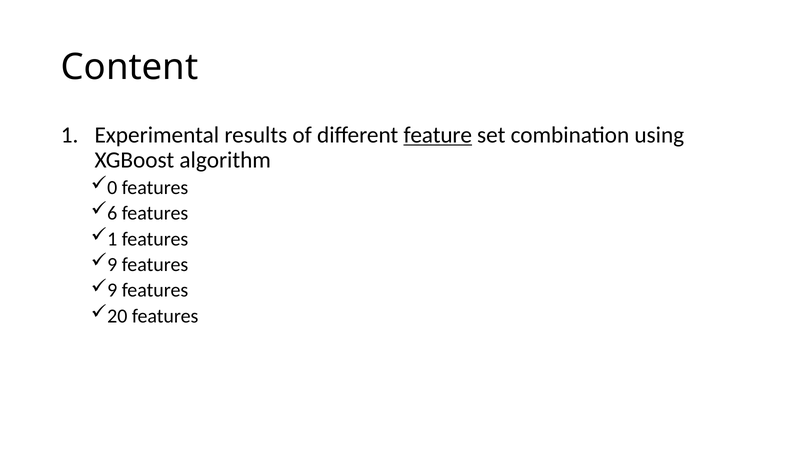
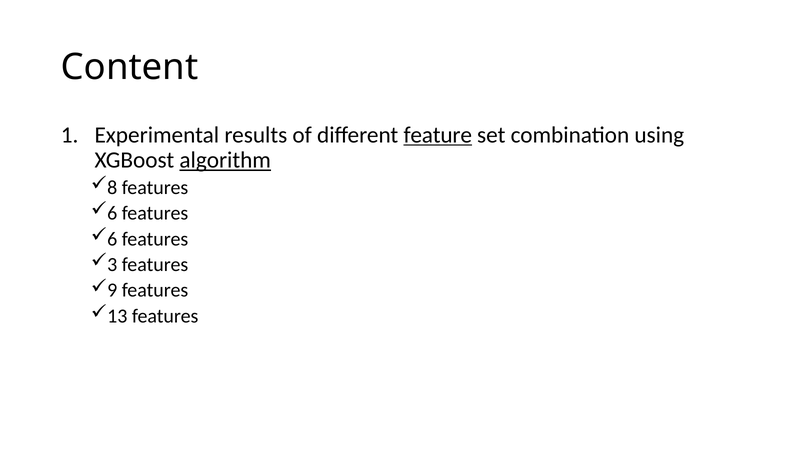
algorithm underline: none -> present (225, 160)
0: 0 -> 8 (112, 188)
1: 1 -> 6 (112, 239)
9: 9 -> 3 (112, 265)
20: 20 -> 13 (117, 316)
